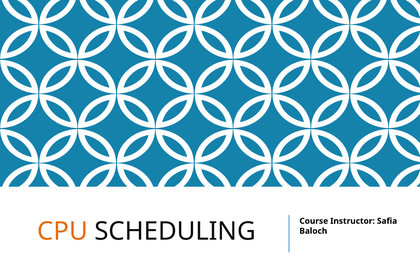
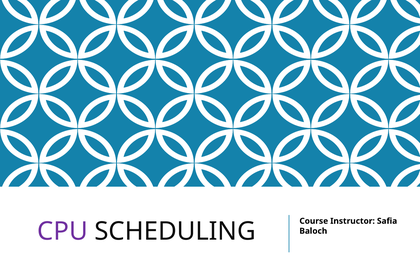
CPU colour: orange -> purple (63, 231)
